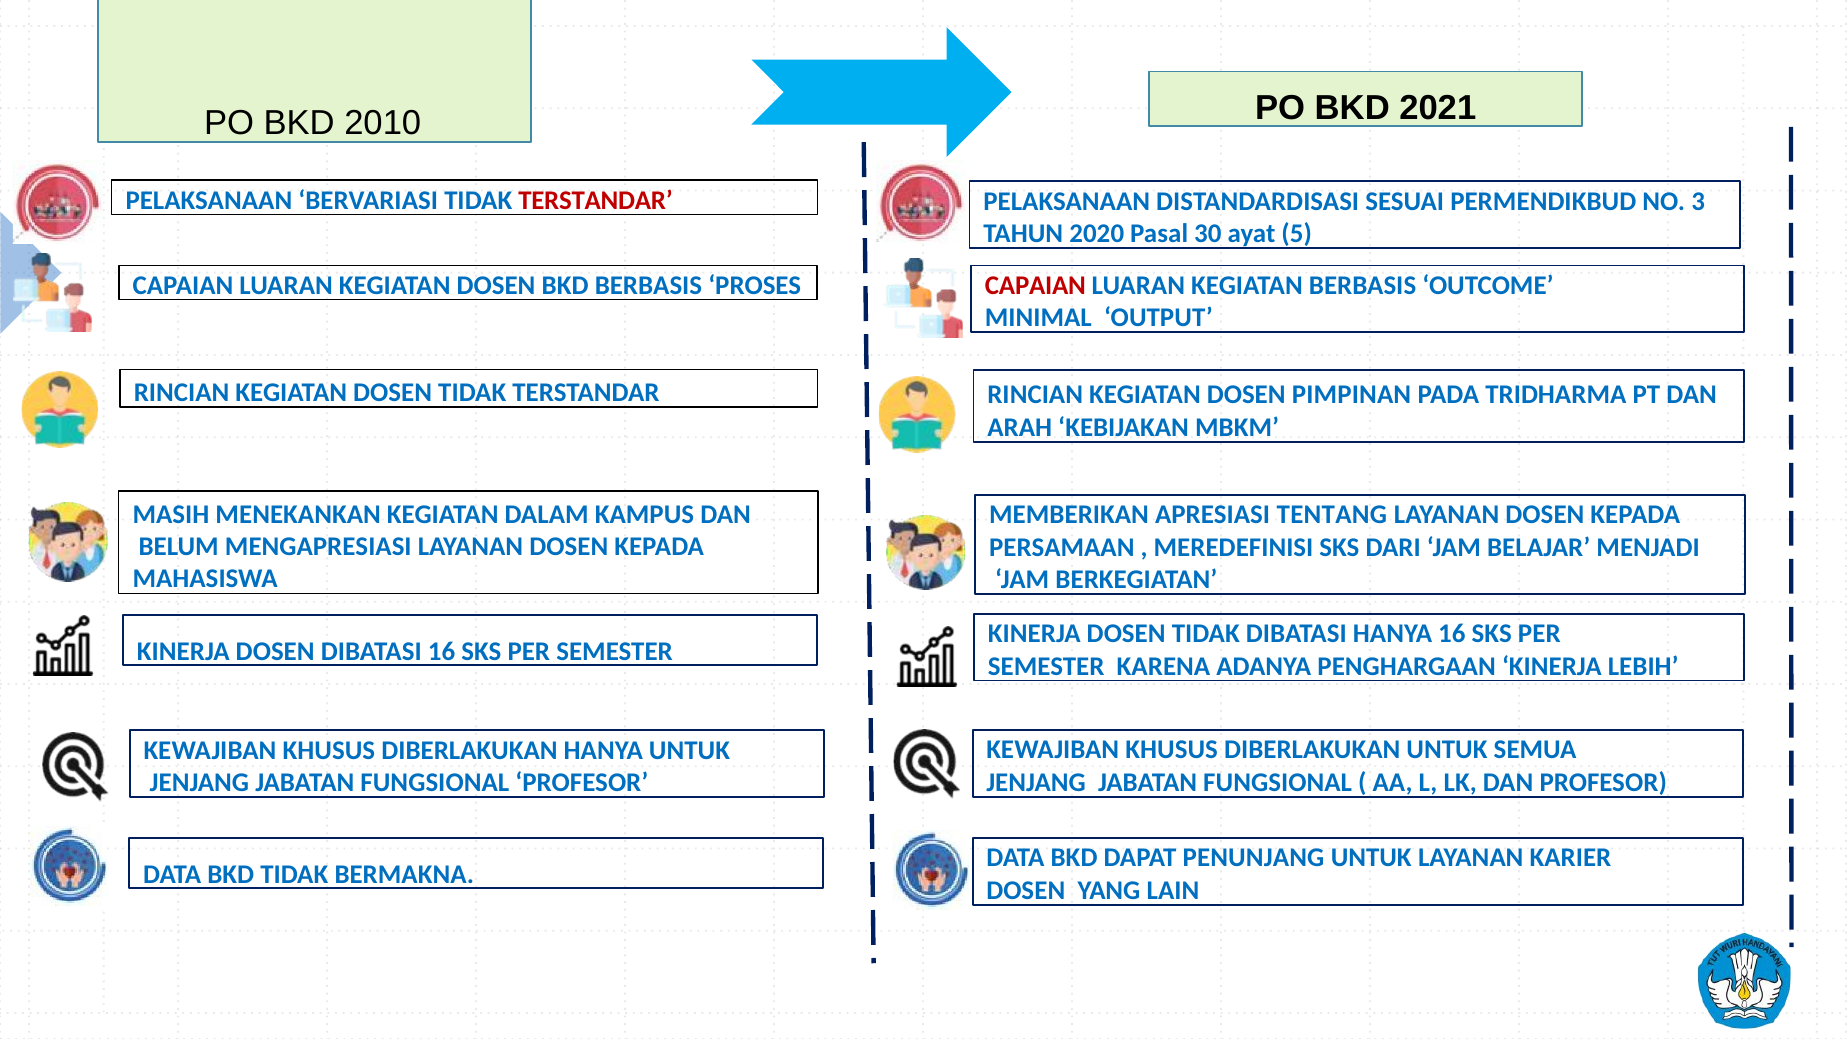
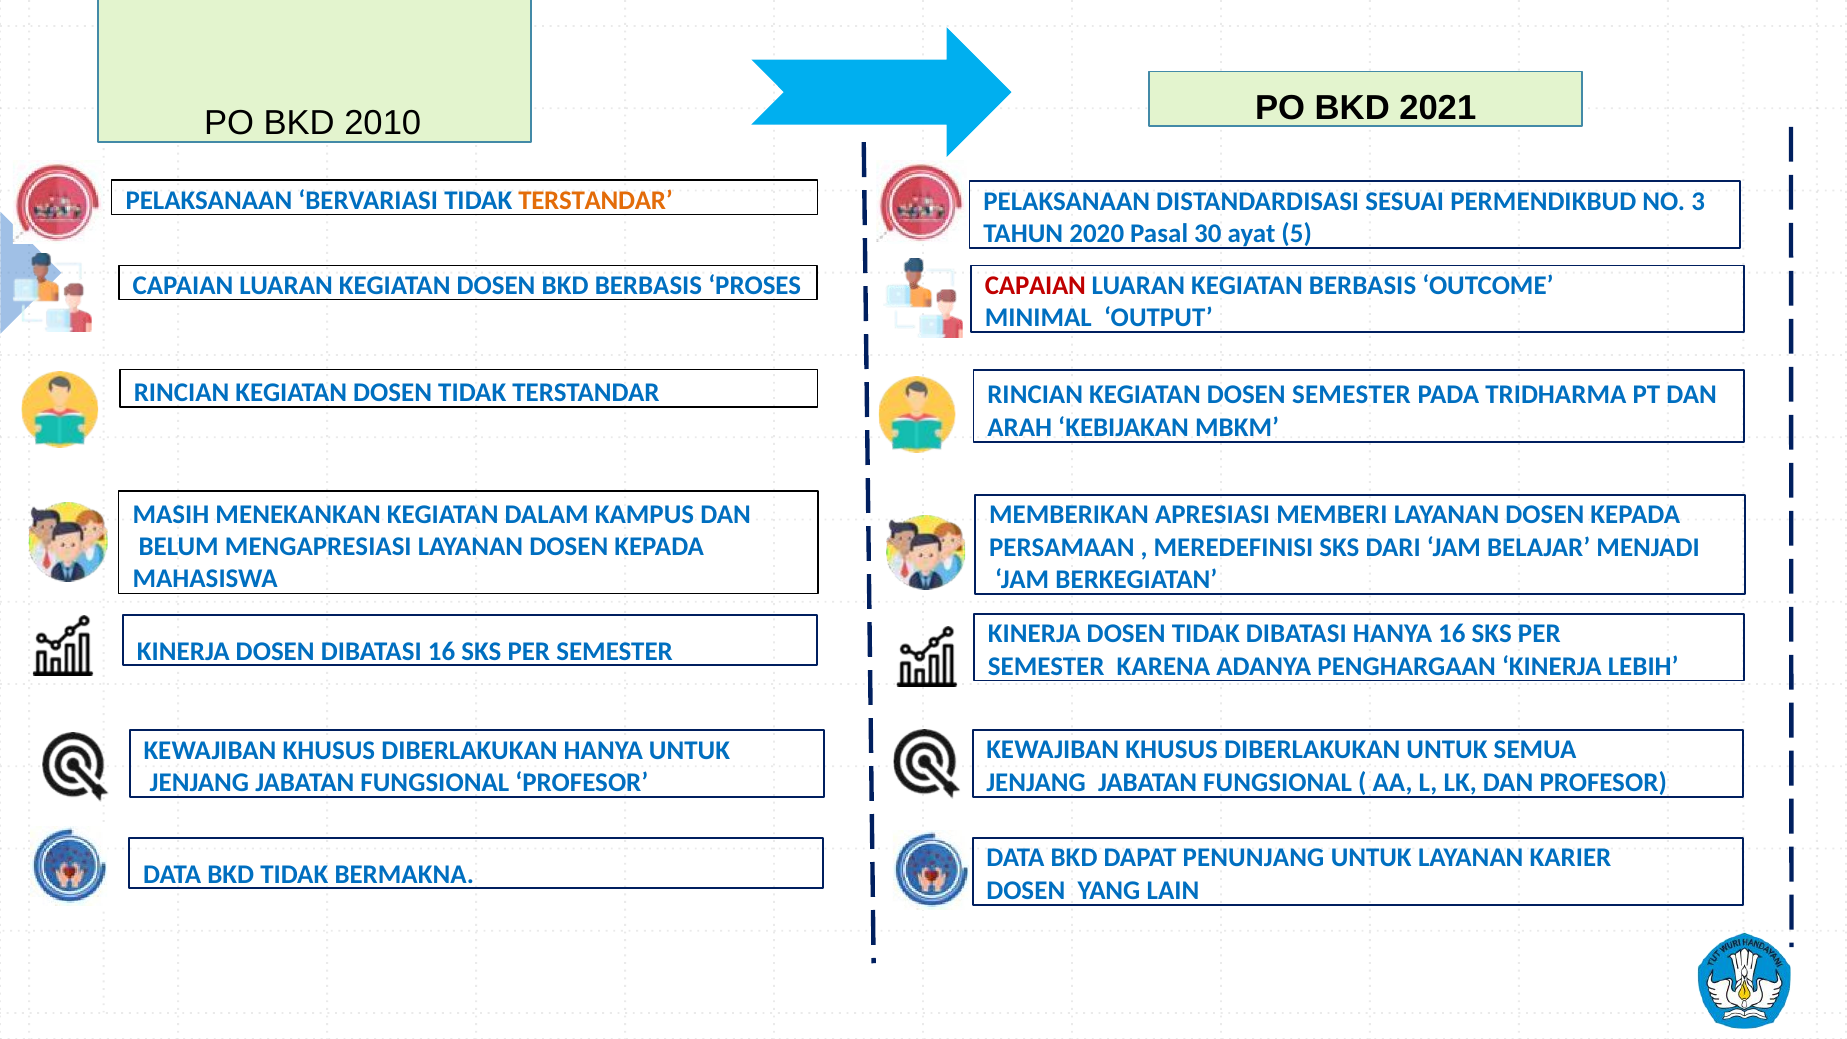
TERSTANDAR colour: red -> orange (595, 200)
DOSEN PIMPINAN: PIMPINAN -> SEMESTER (1351, 395)
TENTANG: TENTANG -> MEMBERI (1332, 515)
